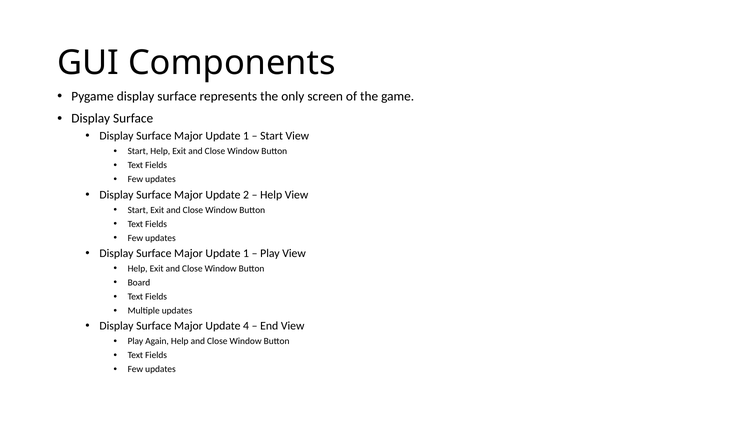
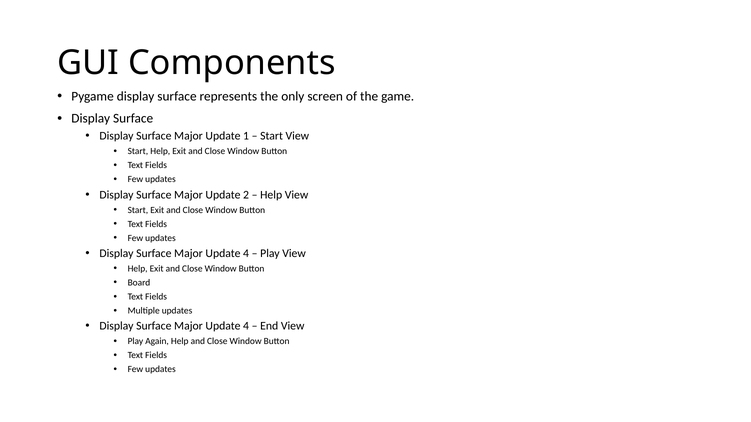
1: 1 -> 4 (246, 254)
